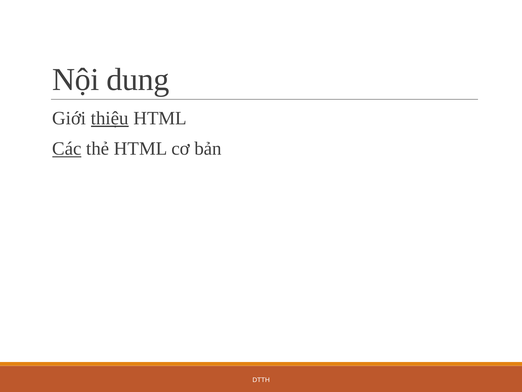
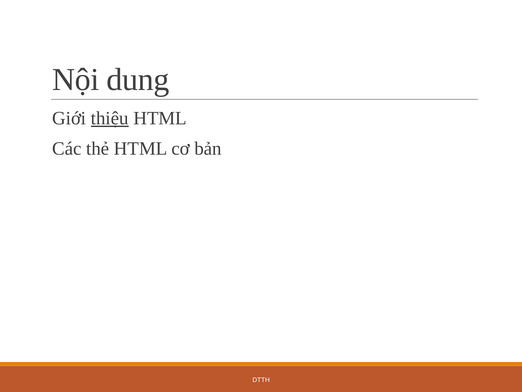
Các underline: present -> none (67, 149)
